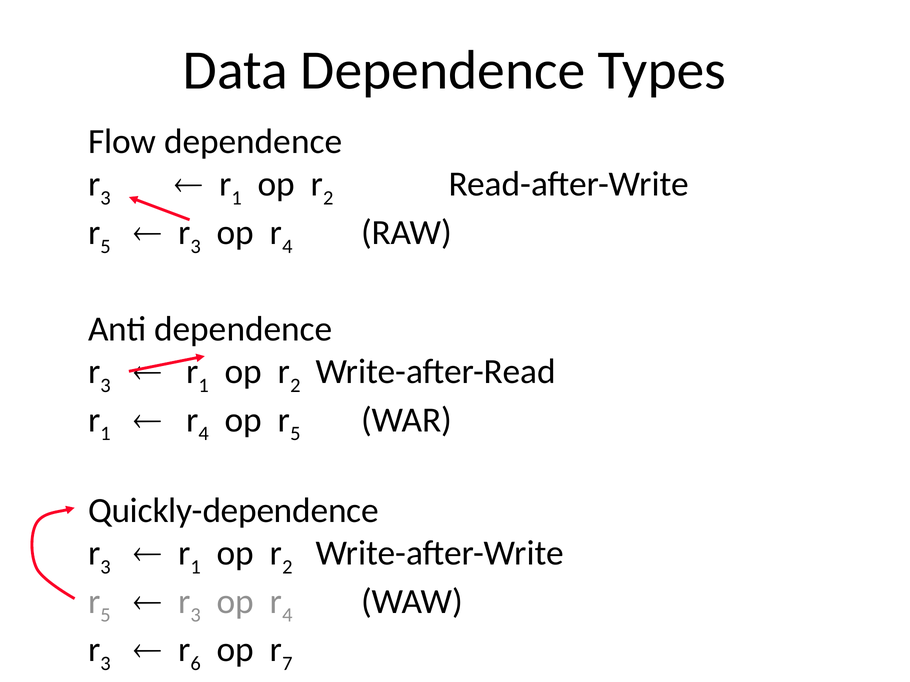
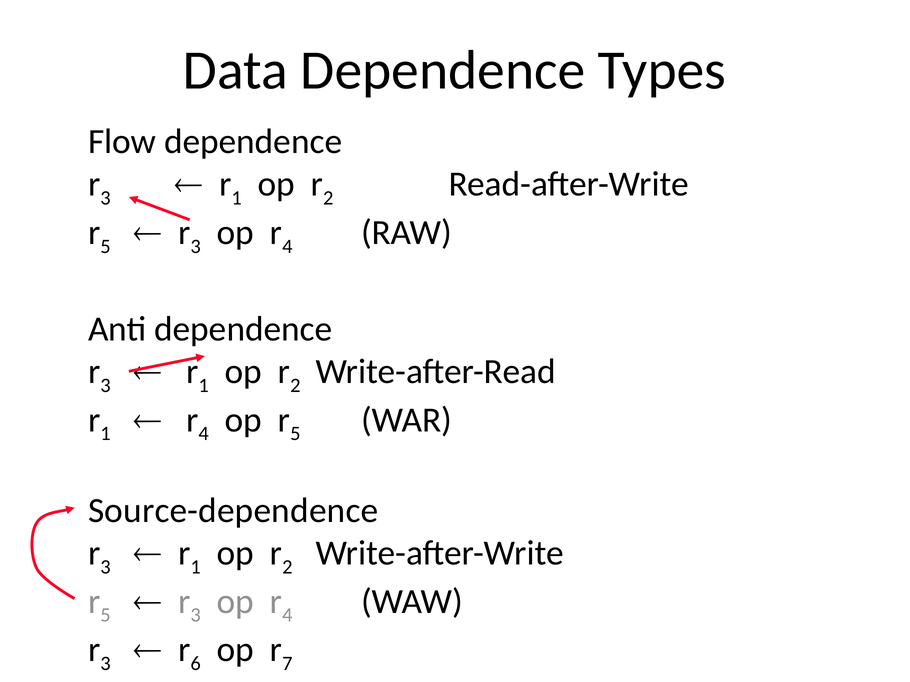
Quickly-dependence: Quickly-dependence -> Source-dependence (233, 511)
